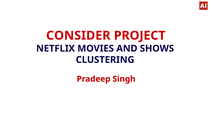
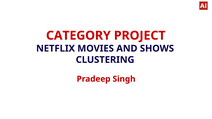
CONSIDER: CONSIDER -> CATEGORY (78, 36)
